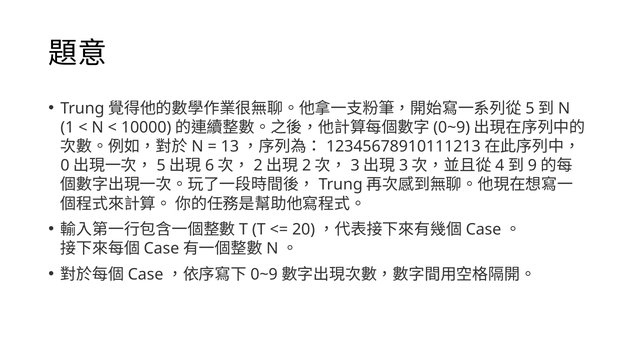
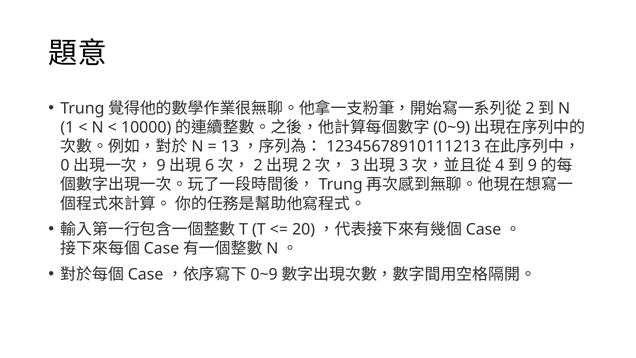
5: 5 -> 2 (530, 108)
5: 5 -> 9 (161, 166)
